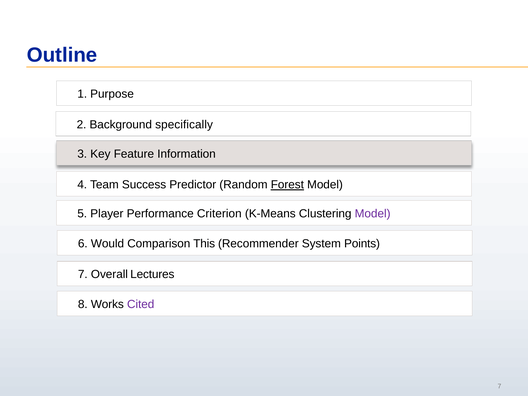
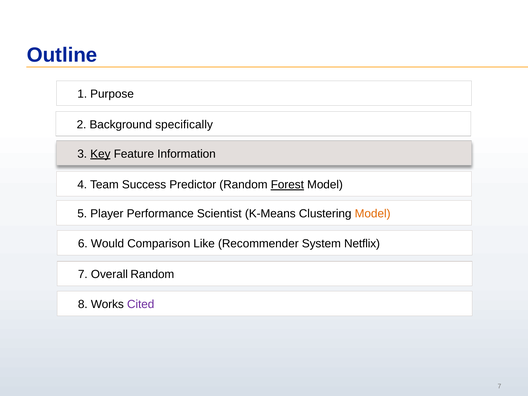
Key underline: none -> present (100, 154)
Criterion: Criterion -> Scientist (219, 214)
Model colour: purple -> orange (373, 214)
This: This -> Like (204, 244)
Points: Points -> Netflix (362, 244)
Overall Lectures: Lectures -> Random (152, 274)
